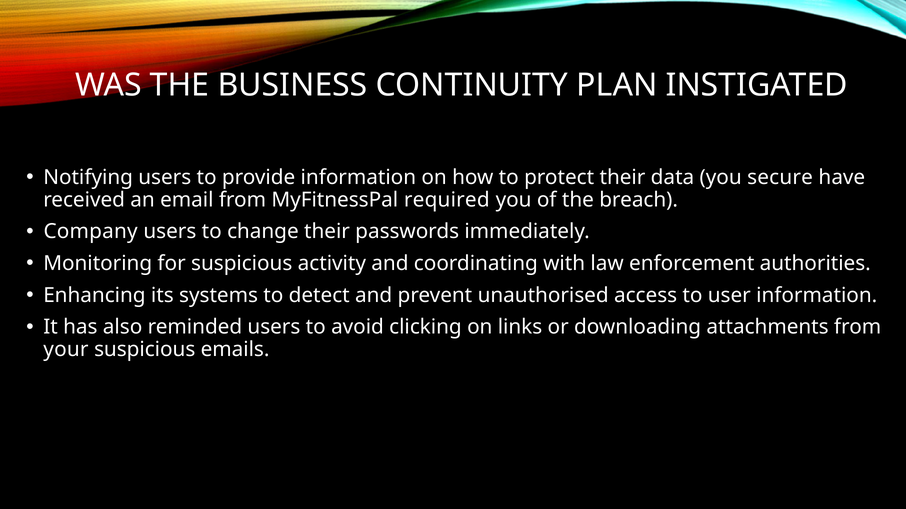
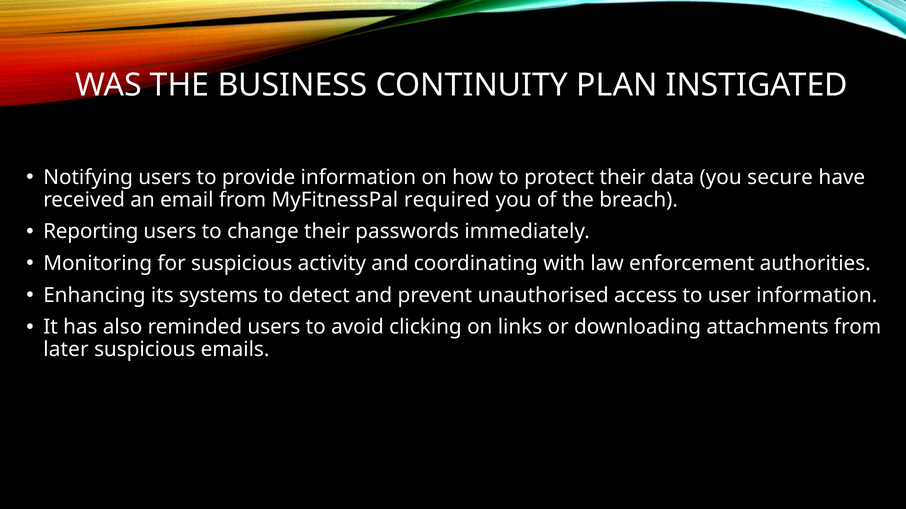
Company: Company -> Reporting (91, 232)
your: your -> later (66, 350)
